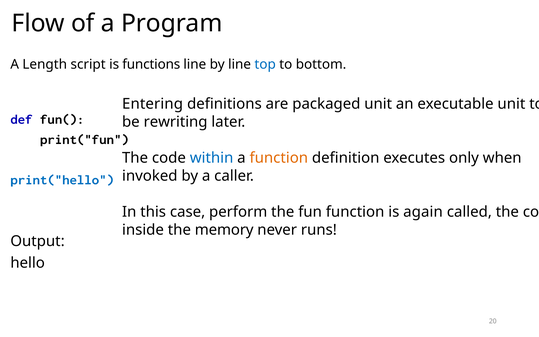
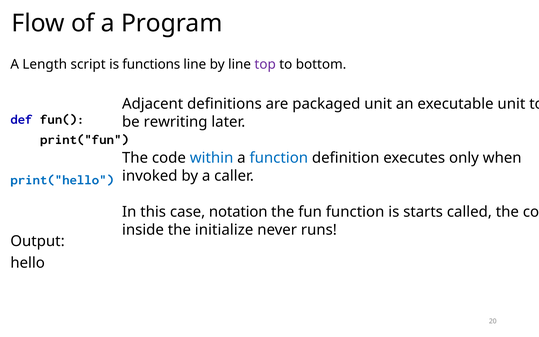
top colour: blue -> purple (265, 64)
Entering: Entering -> Adjacent (153, 104)
function colour: orange -> blue (279, 158)
perform: perform -> notation (238, 212)
again: again -> starts (423, 212)
memory: memory -> initialize (224, 230)
